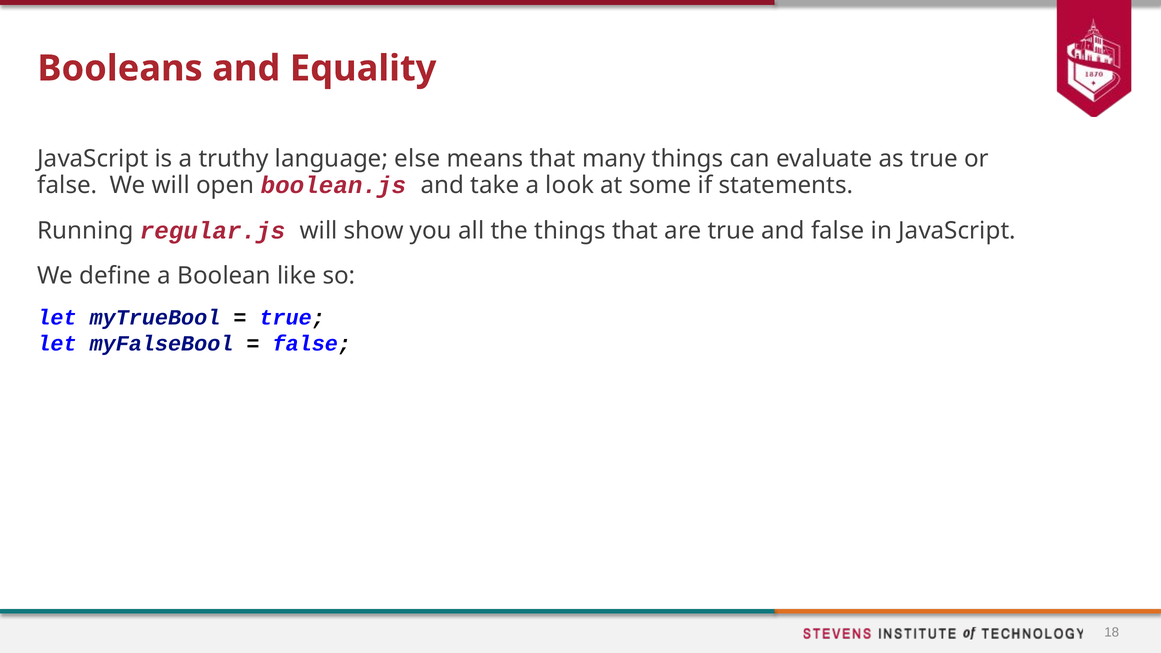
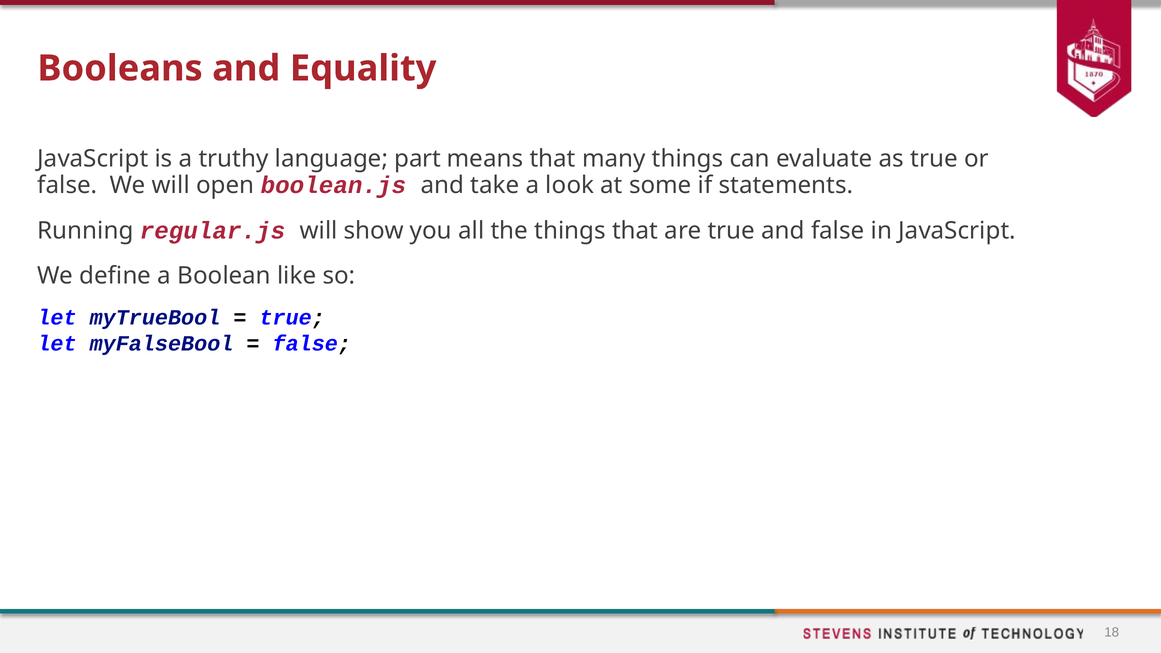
else: else -> part (418, 159)
